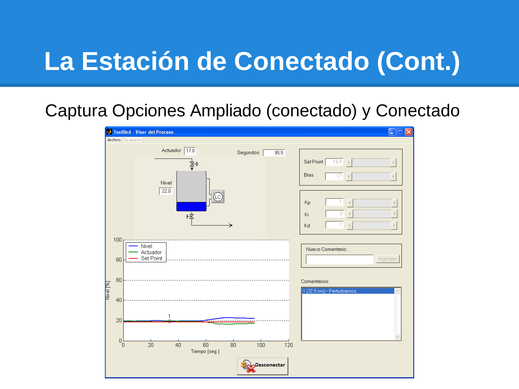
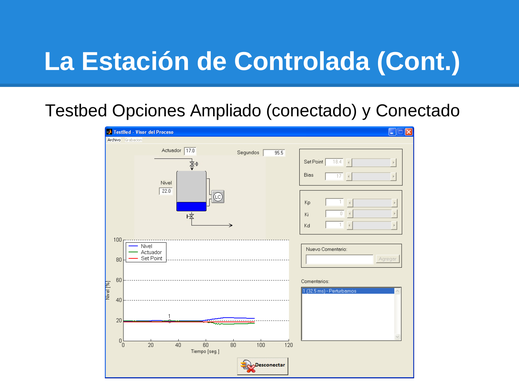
de Conectado: Conectado -> Controlada (302, 62)
Captura: Captura -> Testbed (76, 111)
